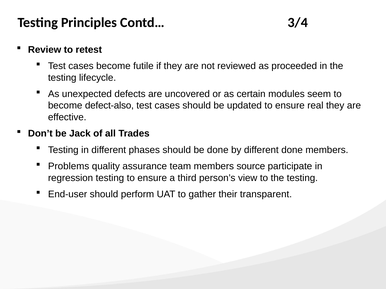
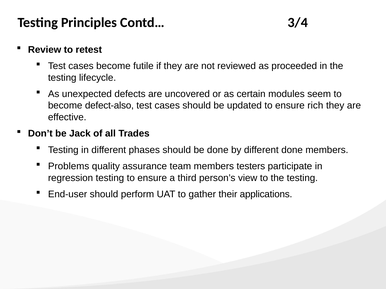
real: real -> rich (315, 106)
source: source -> testers (251, 167)
transparent: transparent -> applications (266, 195)
